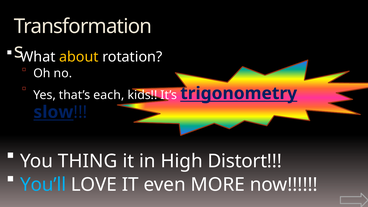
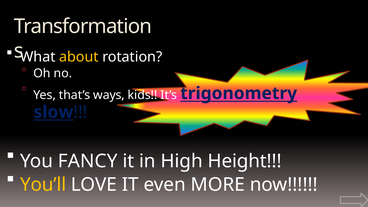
each: each -> ways (109, 95)
THING: THING -> FANCY (88, 161)
Distort: Distort -> Height (245, 161)
You’ll colour: light blue -> yellow (43, 185)
